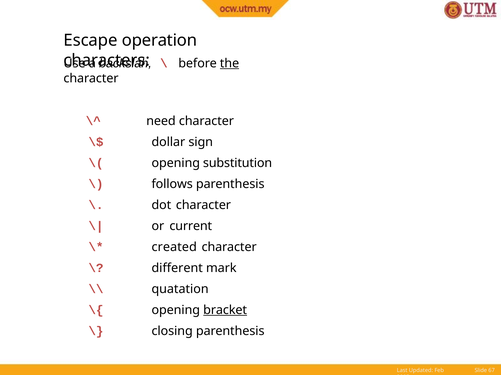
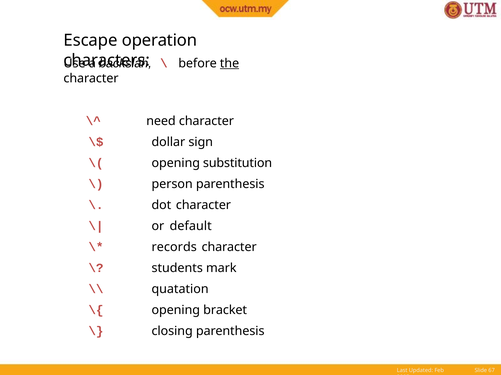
follows: follows -> person (172, 184)
current: current -> default (191, 226)
created: created -> records (174, 247)
different: different -> students (177, 268)
bracket underline: present -> none (225, 311)
